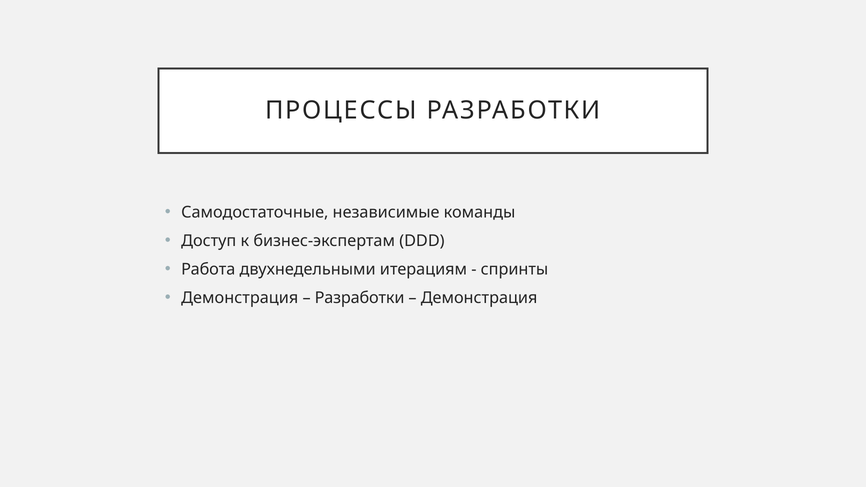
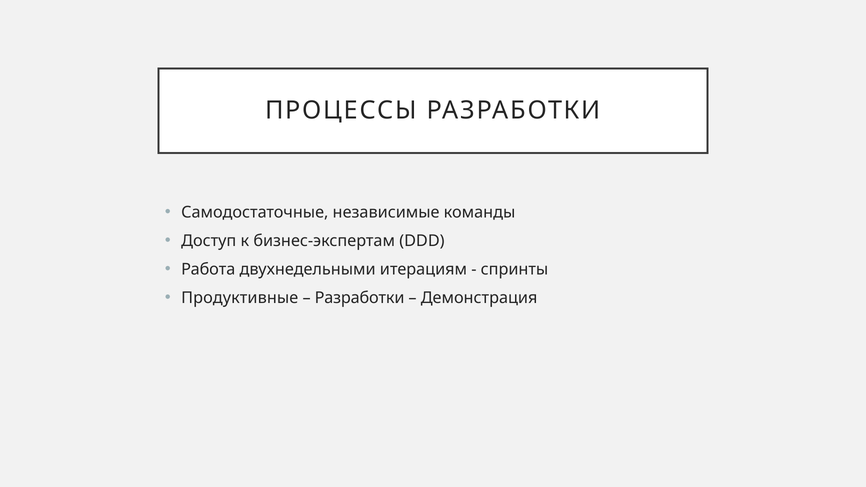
Демонстрация: Демонстрация -> Продуктивные (240, 298)
